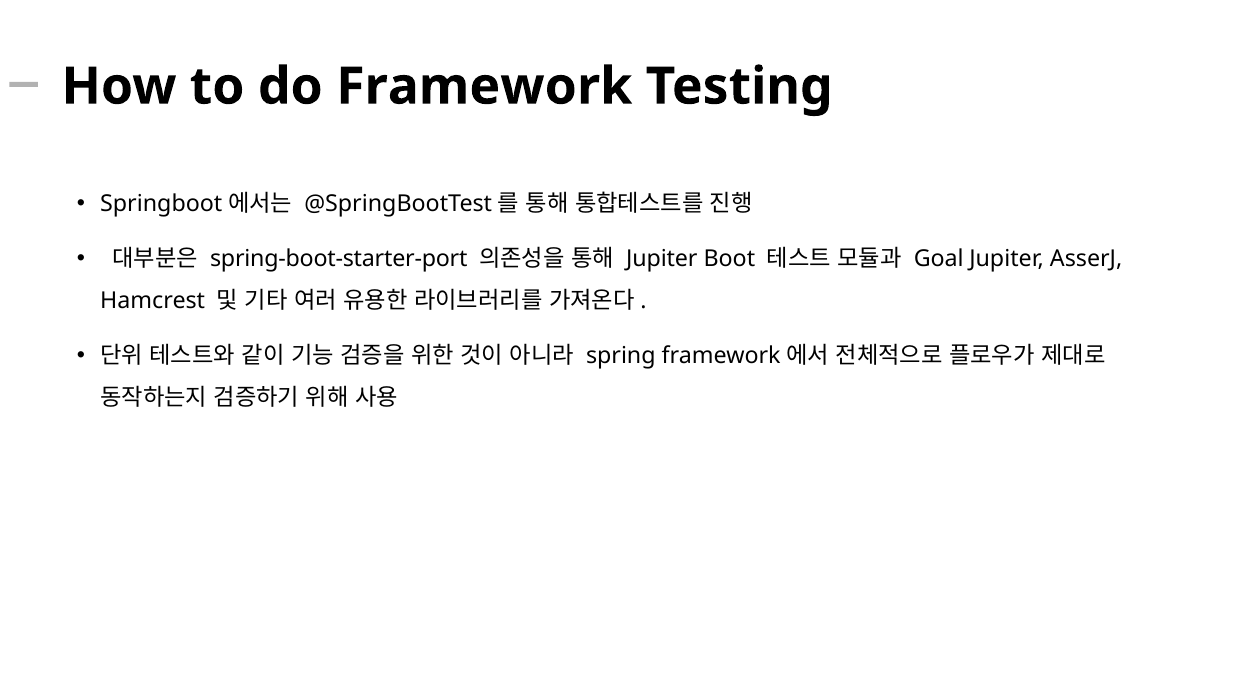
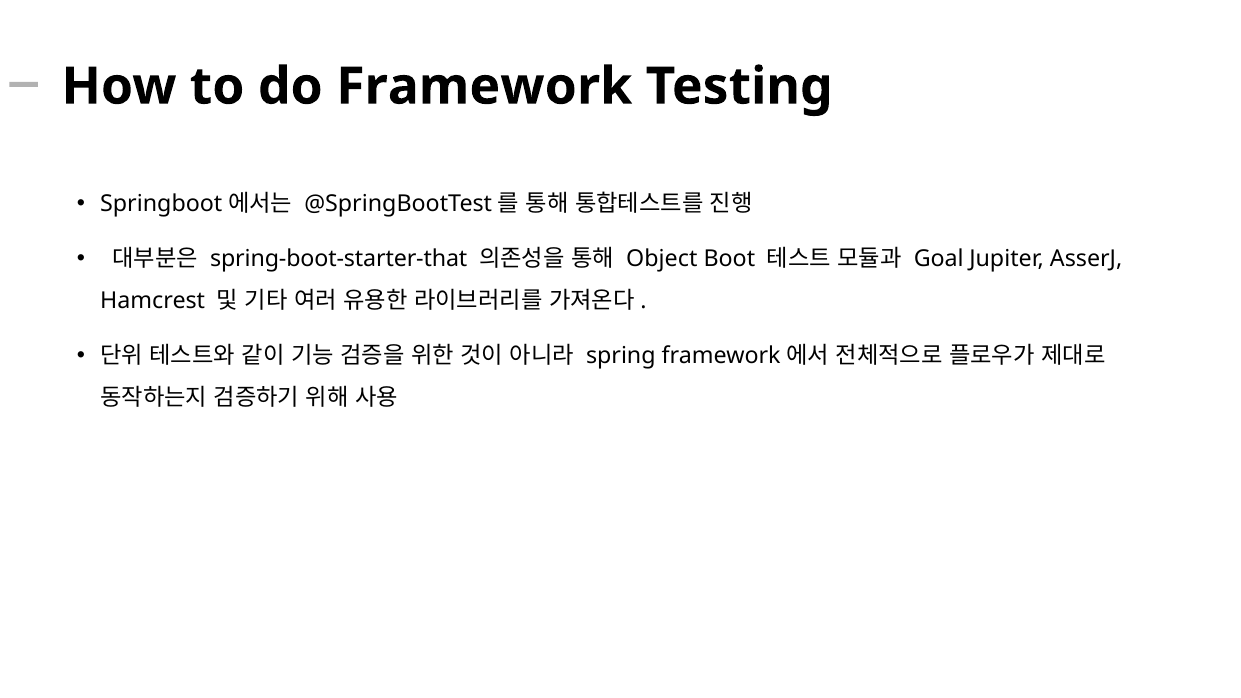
spring-boot-starter-port: spring-boot-starter-port -> spring-boot-starter-that (339, 259)
Jupiter: Jupiter -> Object (662, 259)
